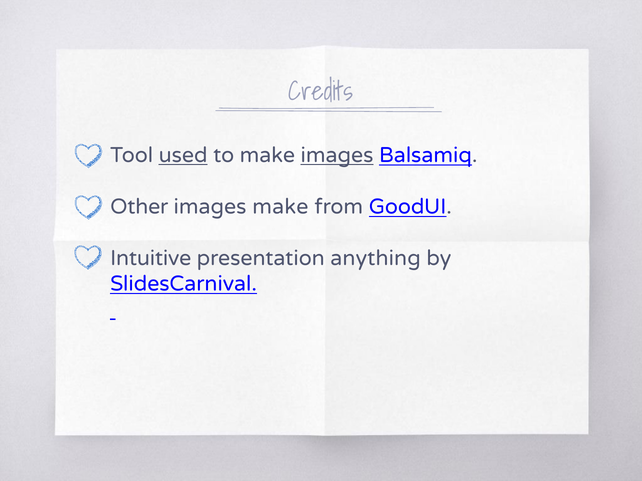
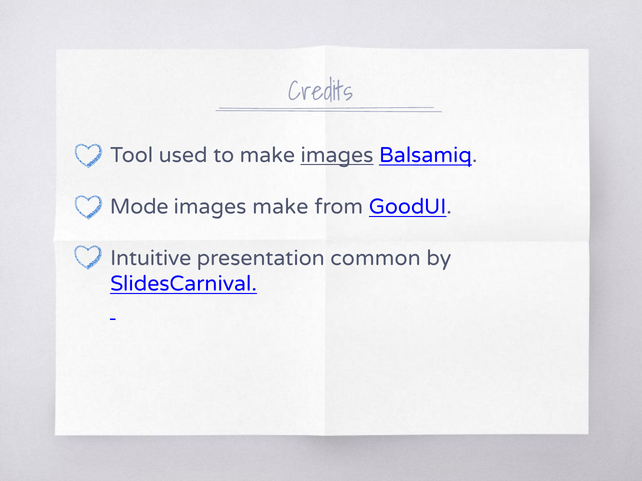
used underline: present -> none (183, 155)
Other: Other -> Mode (139, 207)
anything: anything -> common (376, 258)
